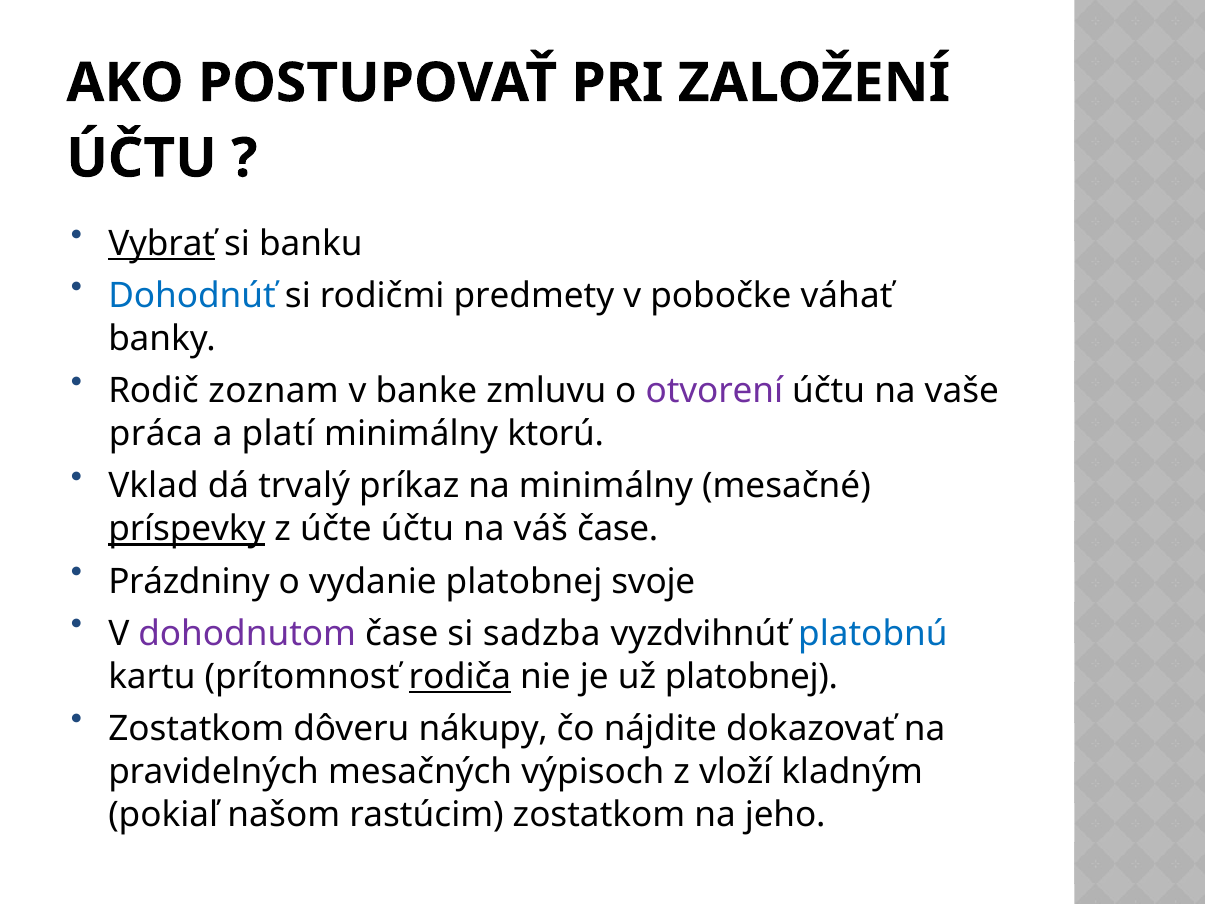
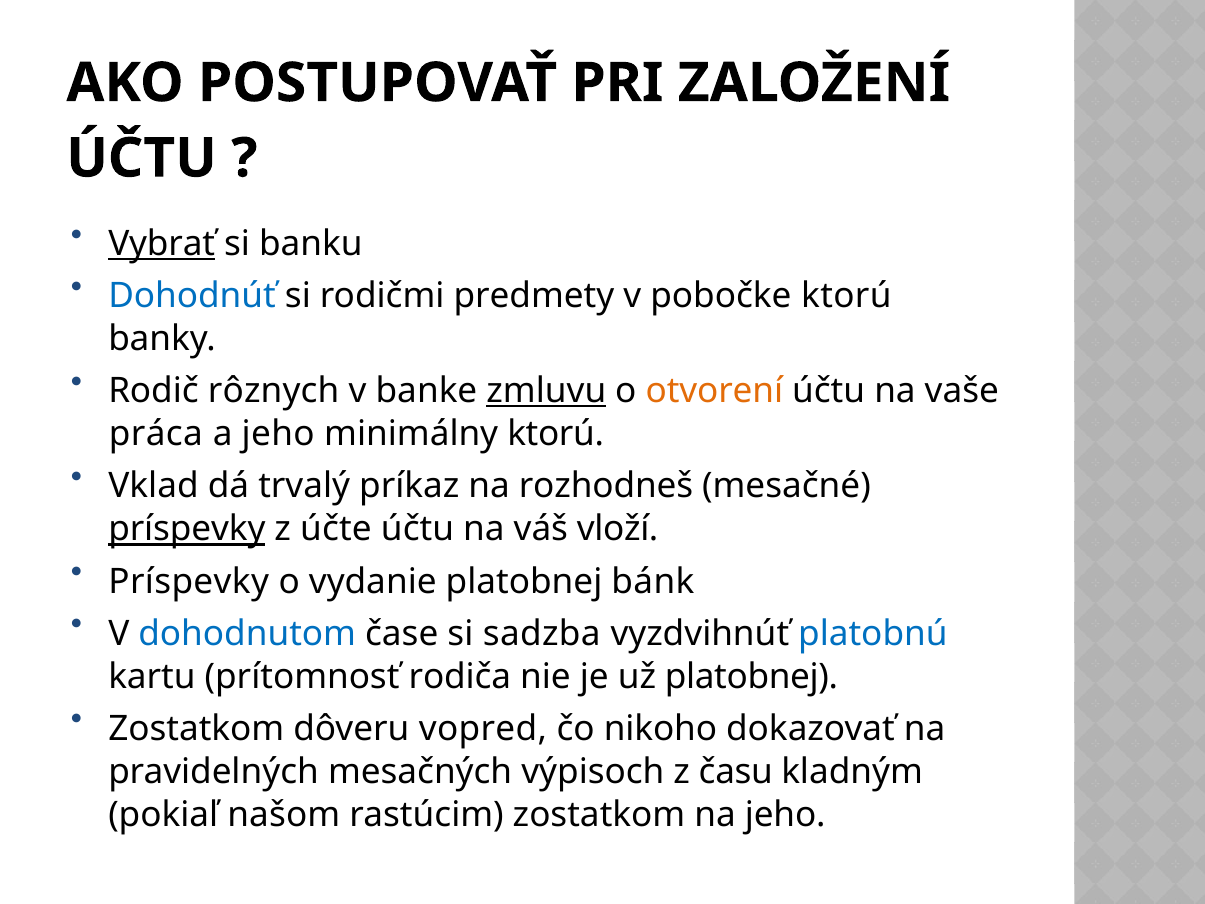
pobočke váhať: váhať -> ktorú (846, 296)
zoznam: zoznam -> rôznych (274, 391)
zmluvu underline: none -> present (546, 391)
otvorení colour: purple -> orange (714, 391)
a platí: platí -> jeho (278, 434)
na minimálny: minimálny -> rozhodneš (606, 486)
váš čase: čase -> vloží (618, 529)
Prázdniny: Prázdniny -> Príspevky (189, 581)
svoje: svoje -> bánk (653, 581)
dohodnutom colour: purple -> blue (247, 633)
rodiča underline: present -> none (460, 676)
nákupy: nákupy -> vopred (483, 728)
nájdite: nájdite -> nikoho (660, 728)
vloží: vloží -> času (736, 771)
